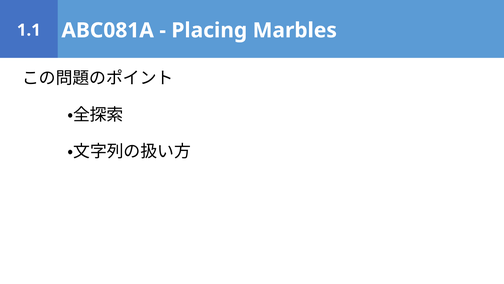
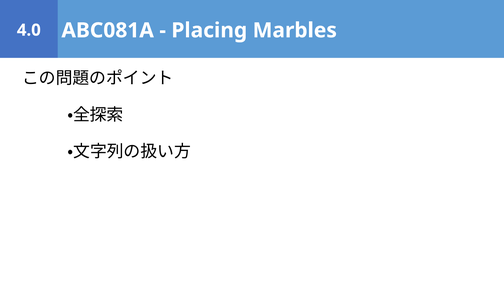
1.1: 1.1 -> 4.0 (29, 30)
